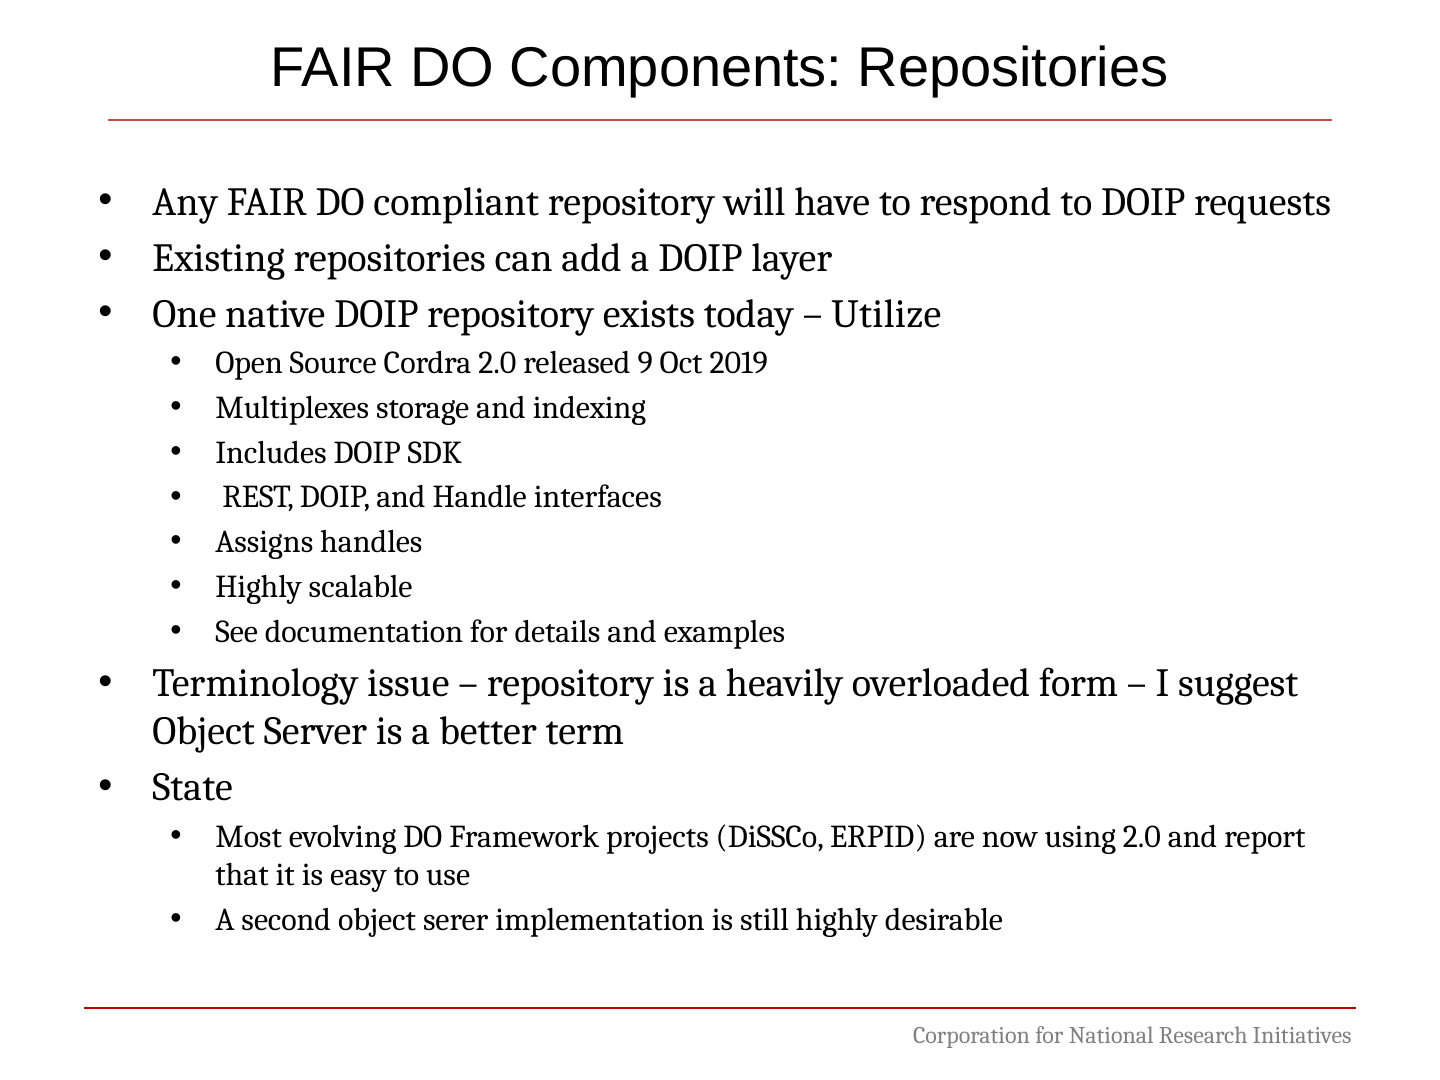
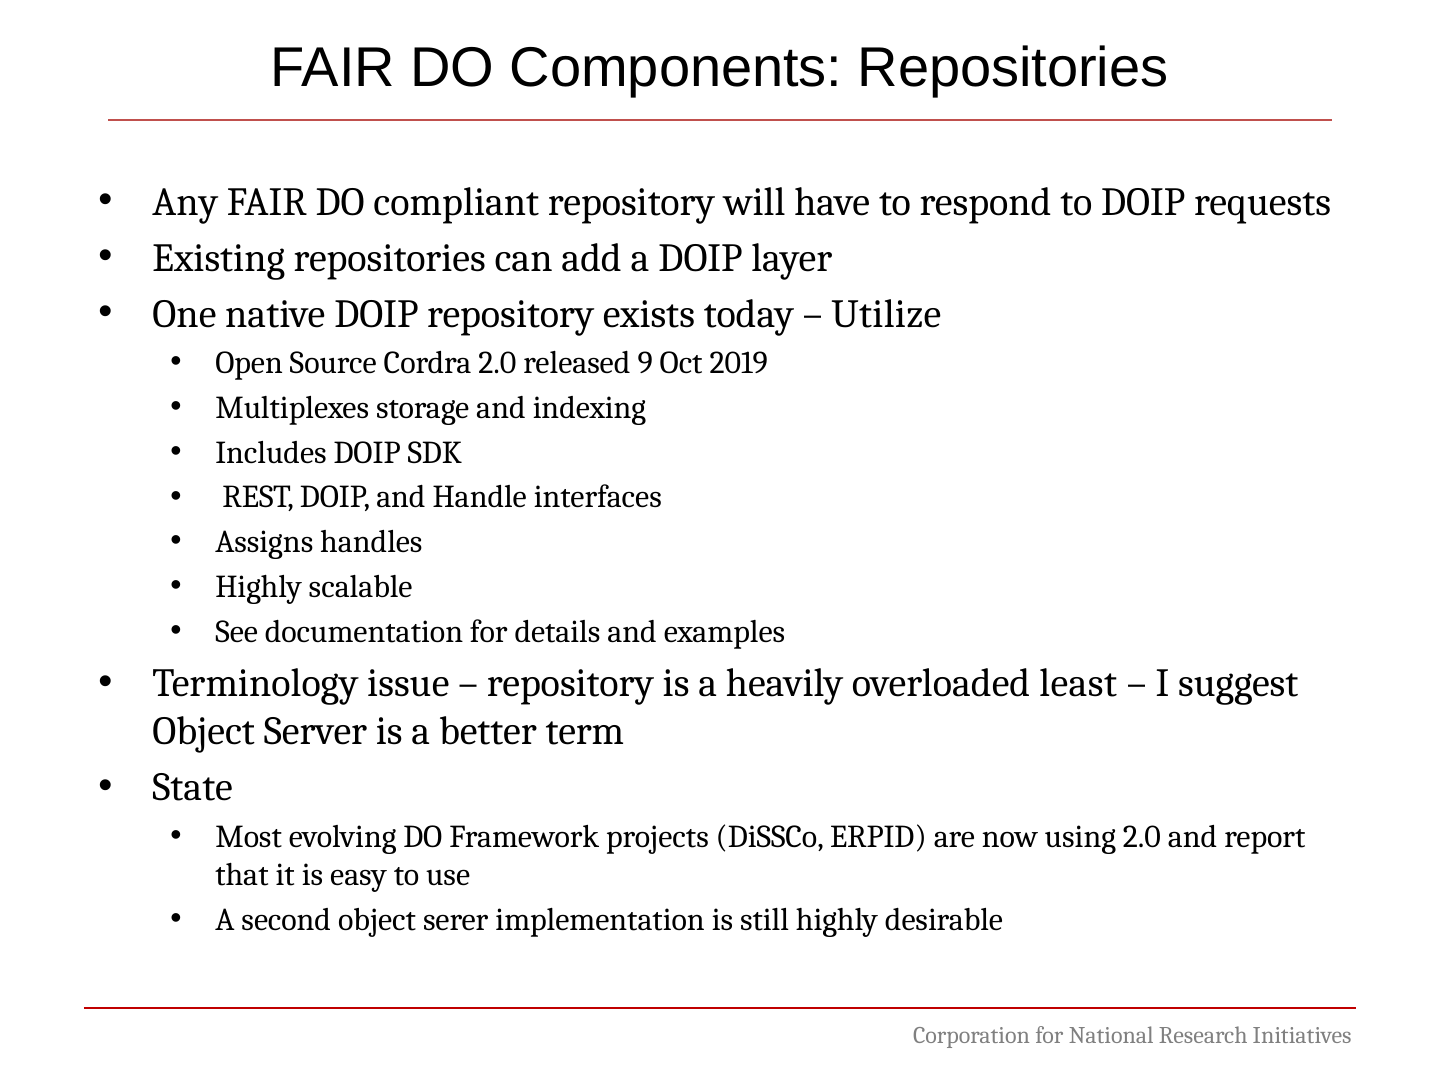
form: form -> least (1078, 684)
